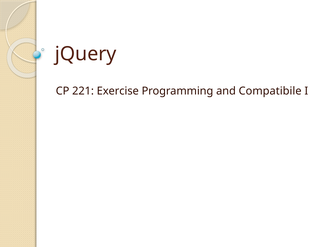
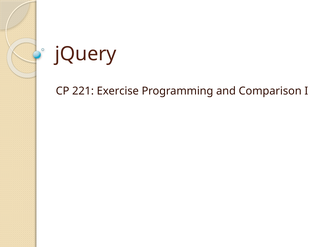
Compatibile: Compatibile -> Comparison (270, 91)
